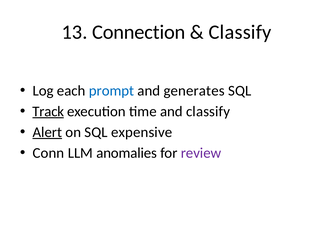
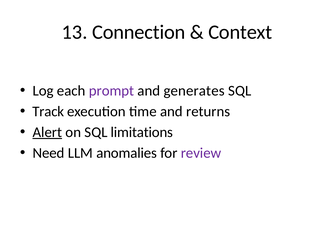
Classify: Classify -> Context (240, 32)
prompt colour: blue -> purple (111, 91)
Track underline: present -> none (48, 112)
and classify: classify -> returns (208, 112)
expensive: expensive -> limitations (142, 132)
Conn: Conn -> Need (49, 153)
